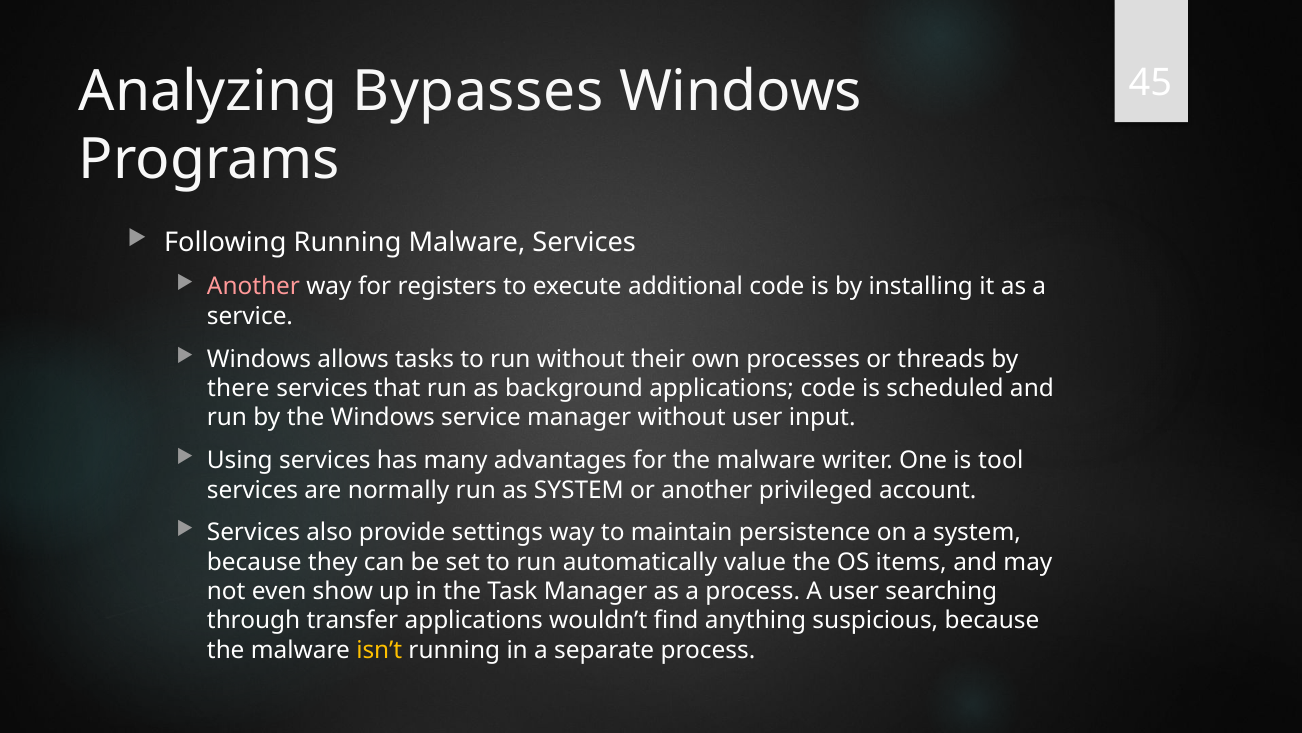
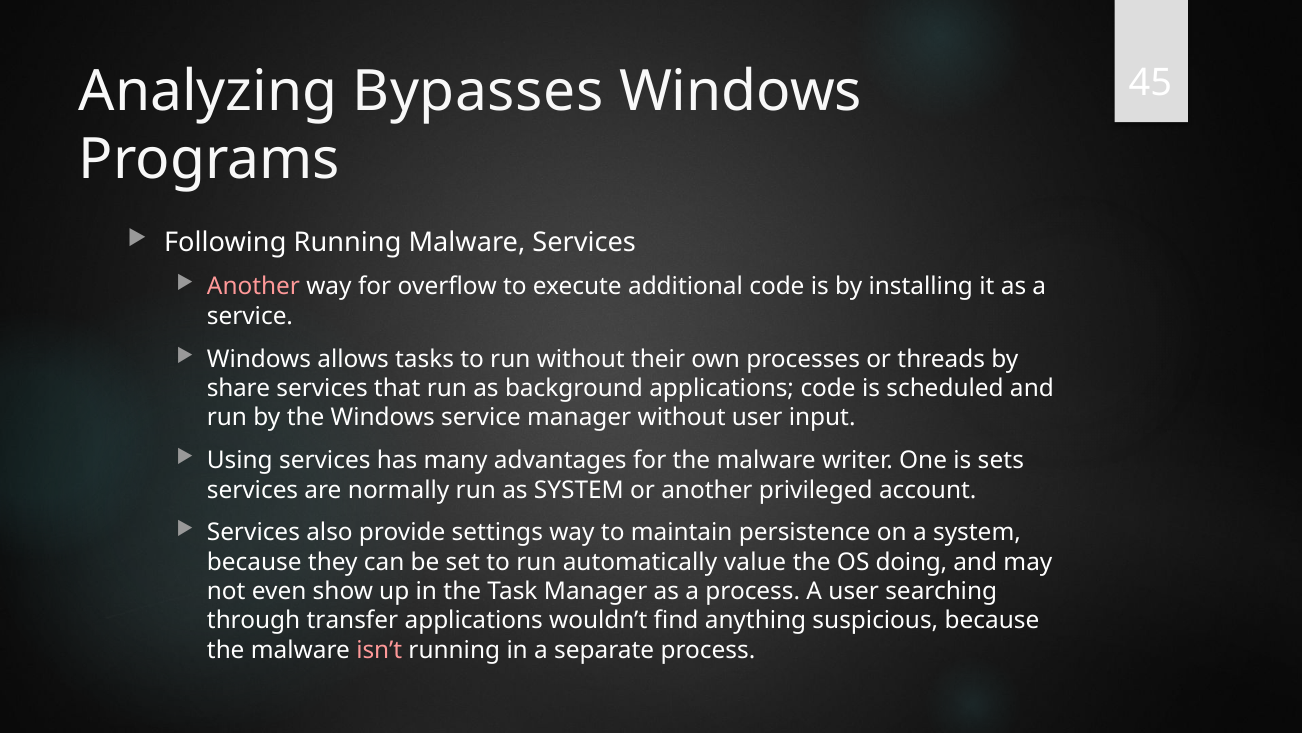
registers: registers -> overflow (447, 287)
there: there -> share (239, 388)
tool: tool -> sets (1001, 460)
items: items -> doing (911, 562)
isn’t colour: yellow -> pink (379, 650)
